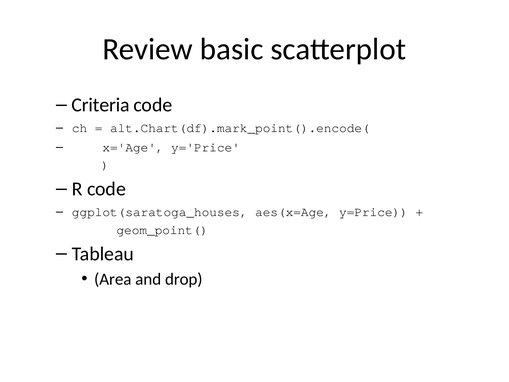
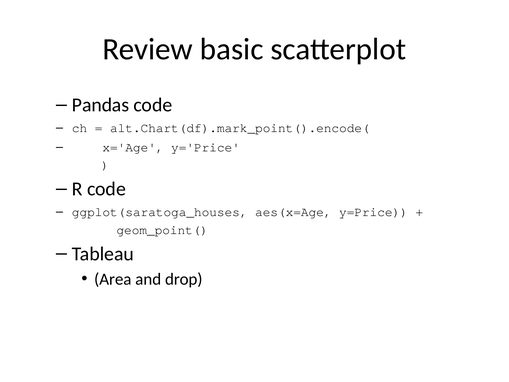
Criteria: Criteria -> Pandas (101, 105)
